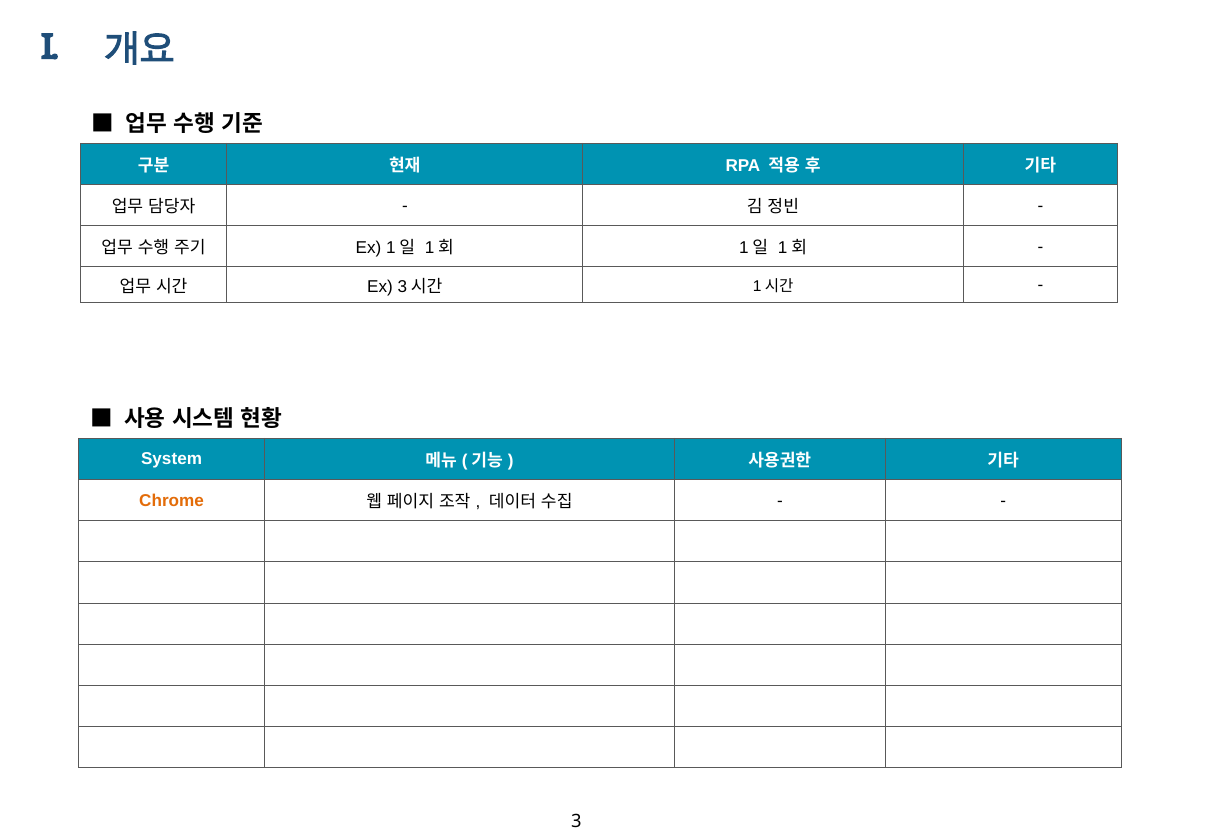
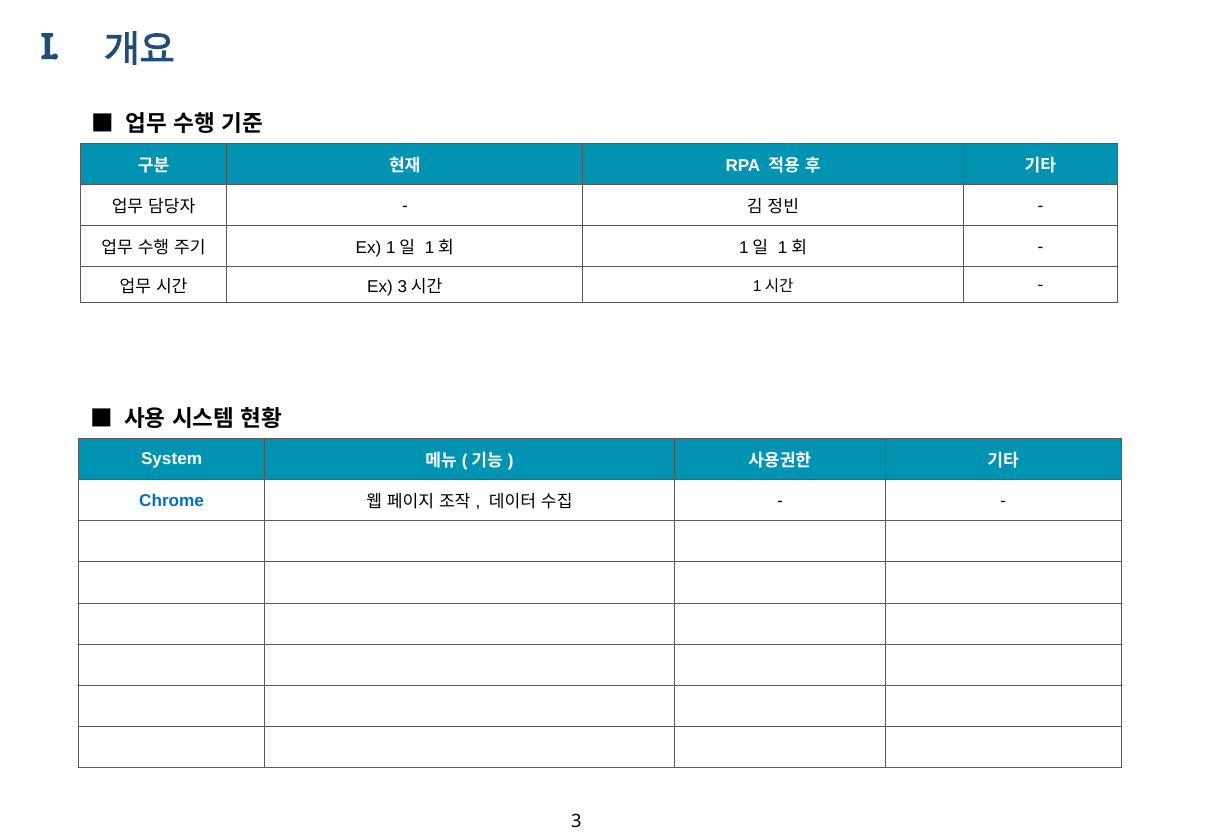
Chrome colour: orange -> blue (172, 501)
